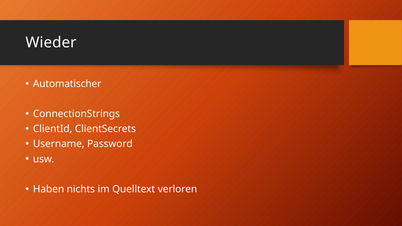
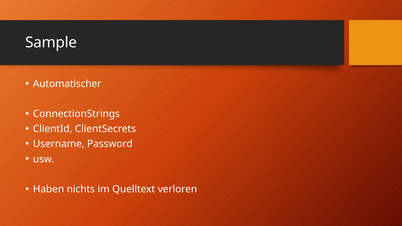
Wieder: Wieder -> Sample (51, 43)
